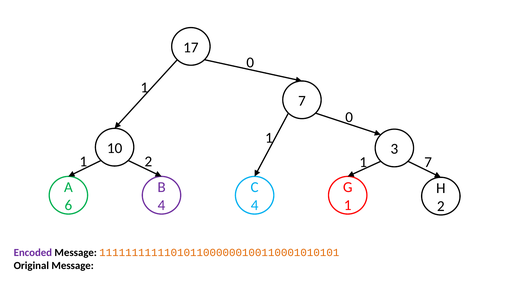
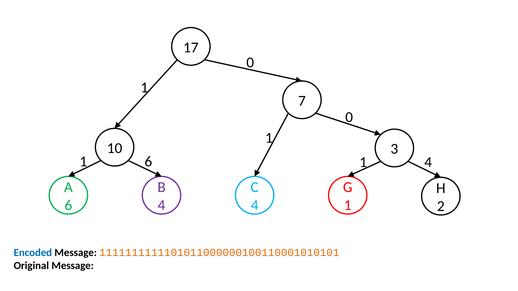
1 2: 2 -> 6 (148, 162)
1 7: 7 -> 4 (428, 162)
Encoded colour: purple -> blue (33, 253)
